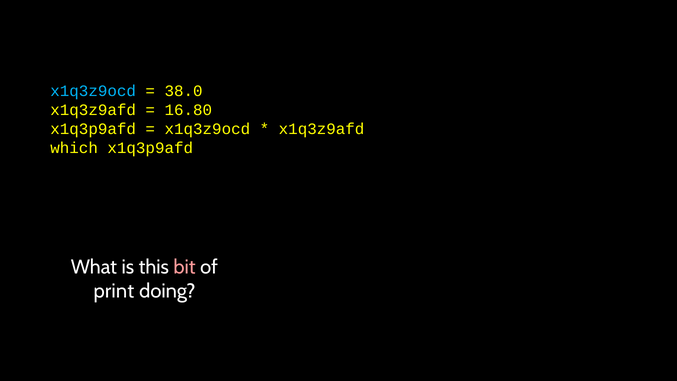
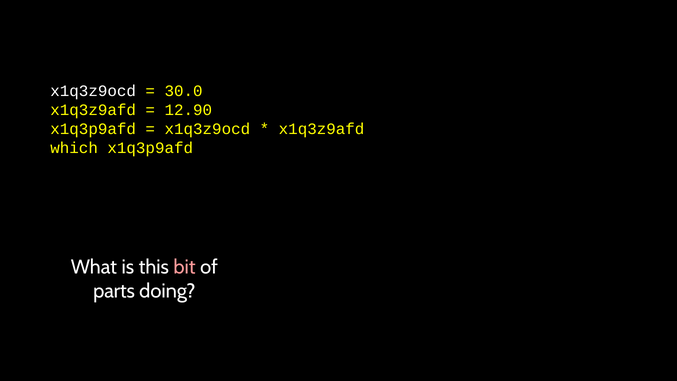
x1q3z9ocd colour: light blue -> white (93, 91)
38.0: 38.0 -> 30.0 (184, 91)
16.80: 16.80 -> 12.90 (188, 110)
print: print -> parts (114, 291)
